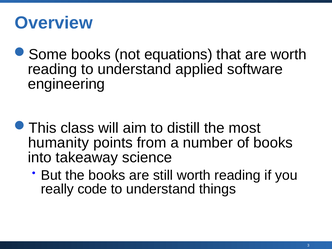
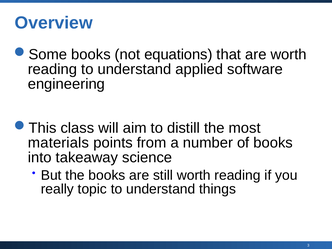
humanity: humanity -> materials (59, 143)
code: code -> topic (92, 189)
